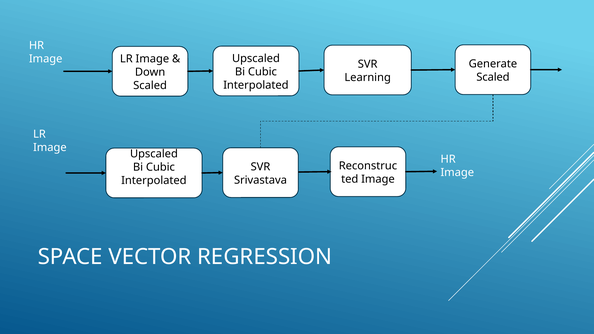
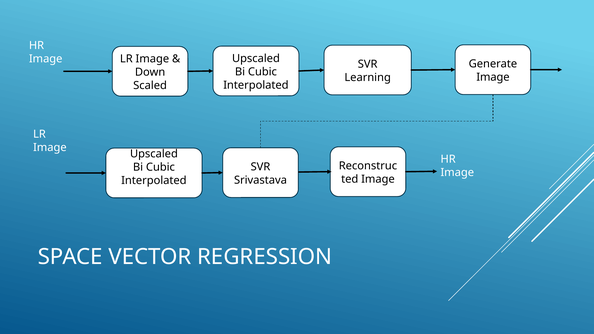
Scaled: Scaled -> Image (493, 77)
